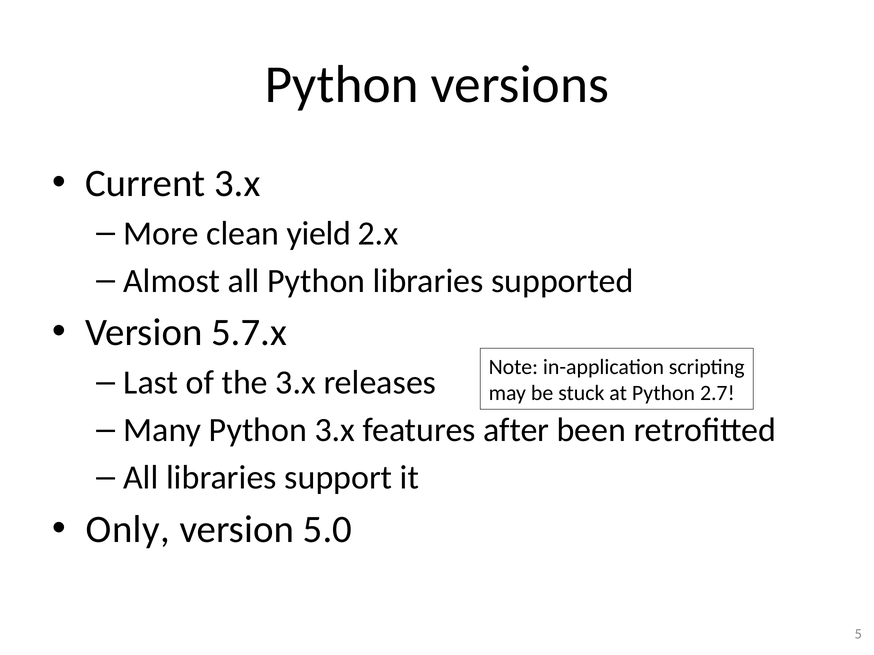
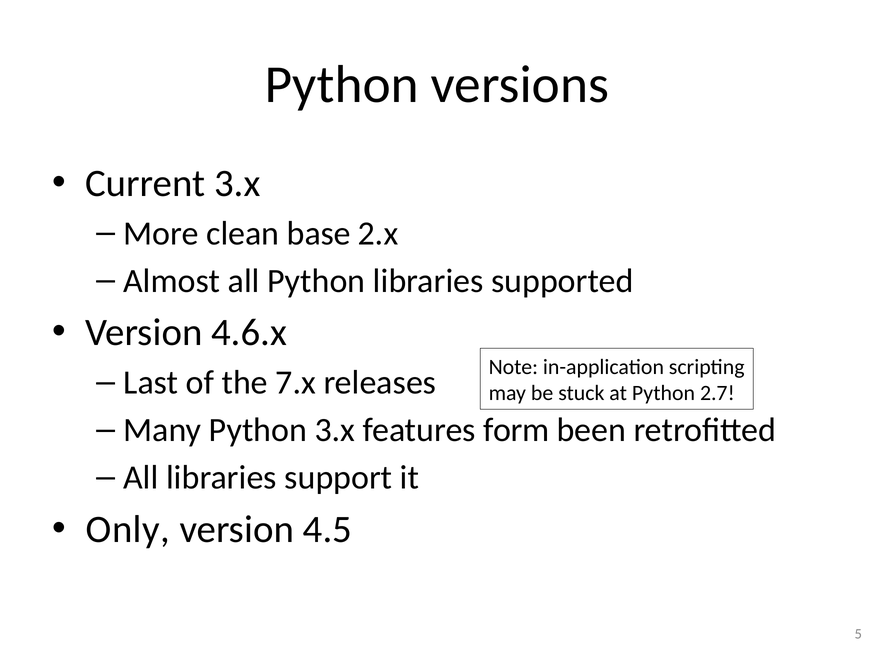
yield: yield -> base (319, 234)
5.7.x: 5.7.x -> 4.6.x (249, 333)
the 3.x: 3.x -> 7.x (296, 383)
after: after -> form (516, 430)
5.0: 5.0 -> 4.5 (327, 530)
